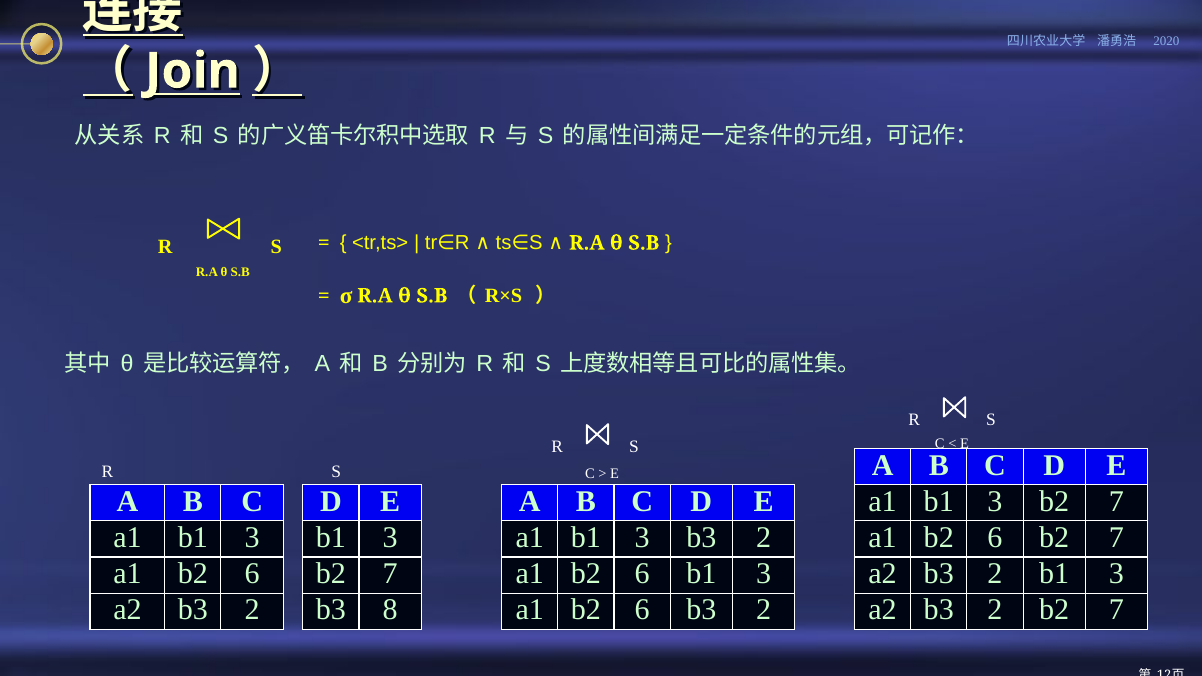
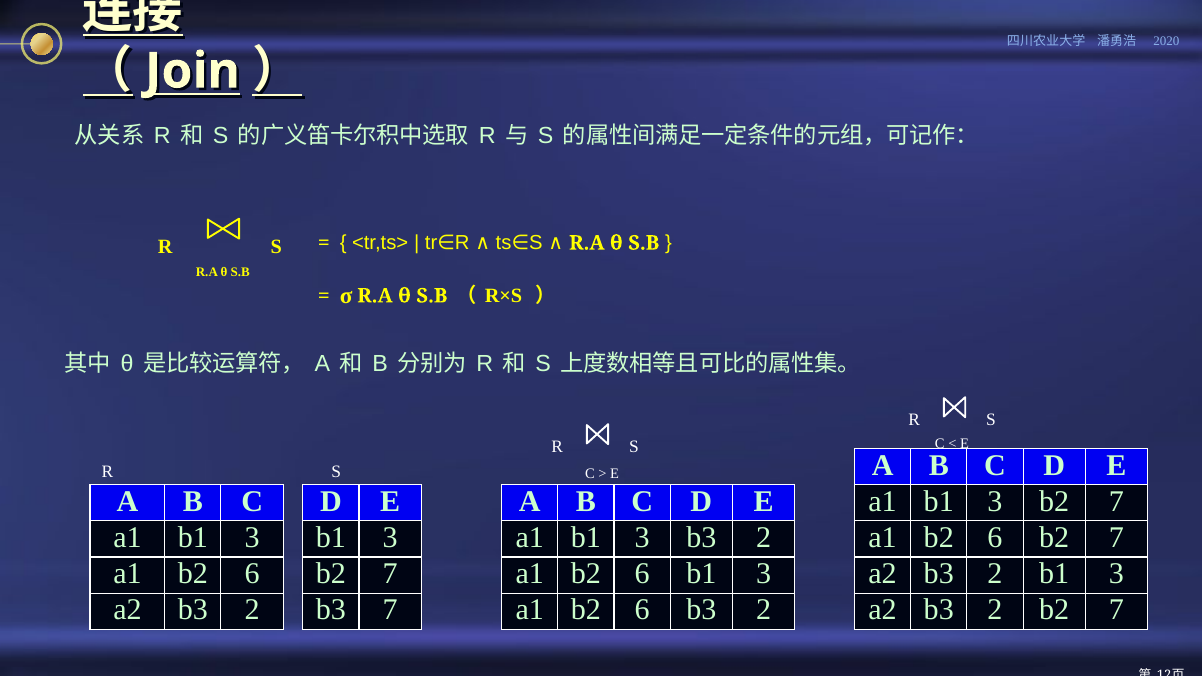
b3 8: 8 -> 7 (390, 610)
